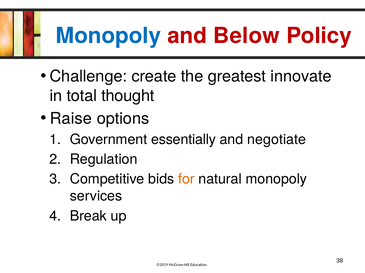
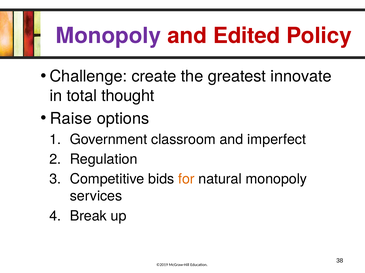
Monopoly colour: blue -> purple (108, 36)
Below: Below -> Edited (247, 36)
essentially: essentially -> classroom (183, 140)
negotiate: negotiate -> imperfect (277, 140)
